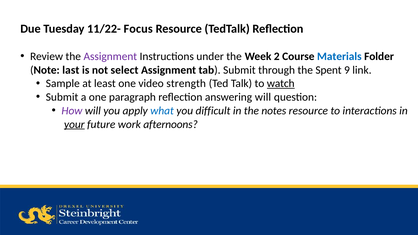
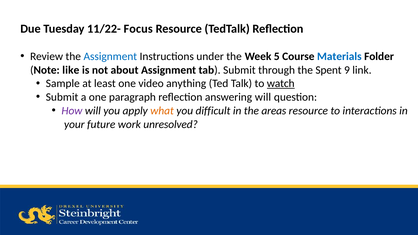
Assignment colour: purple -> blue (110, 56)
2: 2 -> 5 (277, 56)
last: last -> like (71, 70)
select: select -> about (125, 70)
strength: strength -> anything (186, 84)
what colour: blue -> orange (162, 111)
notes: notes -> areas (274, 111)
your underline: present -> none (74, 124)
afternoons: afternoons -> unresolved (171, 124)
